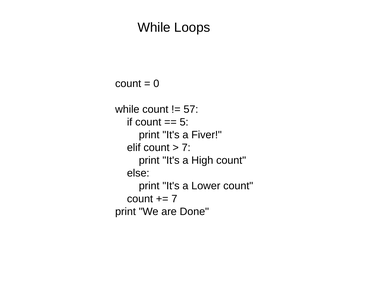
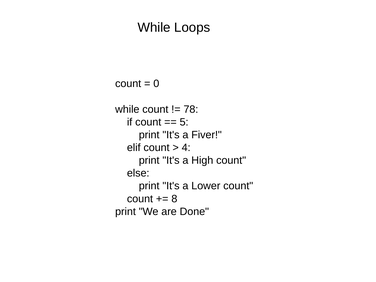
57: 57 -> 78 (191, 109)
7: 7 -> 4 (186, 148)
7: 7 -> 8 (174, 199)
